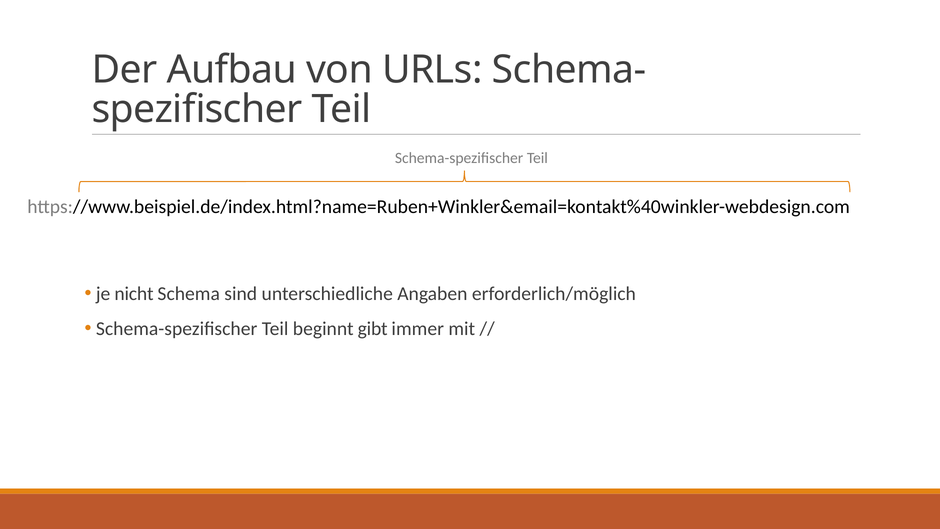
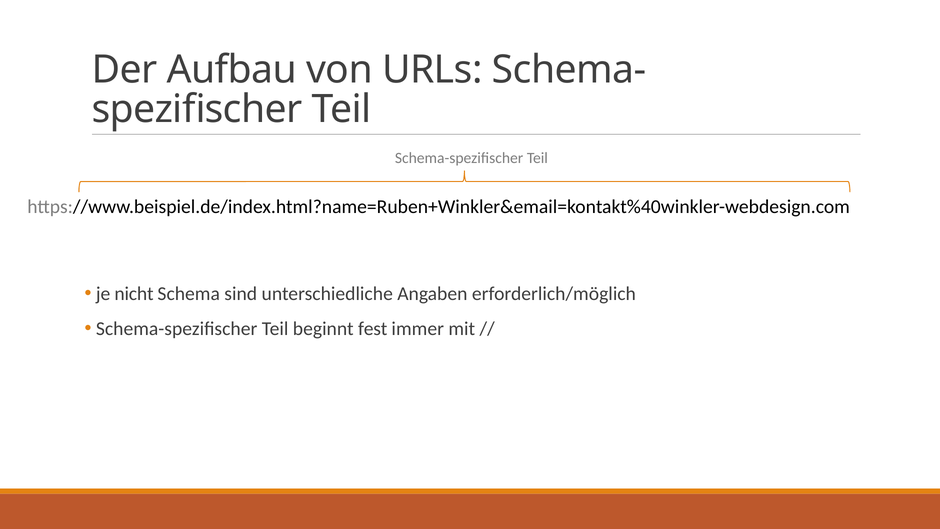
gibt: gibt -> fest (373, 329)
